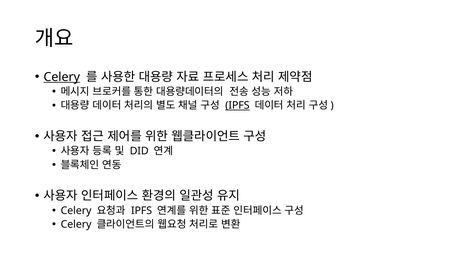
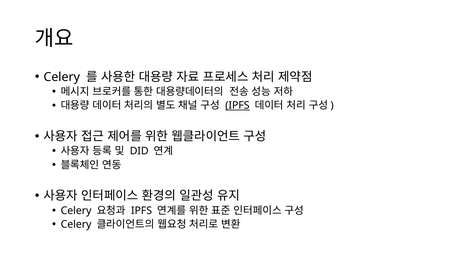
Celery underline: present -> none (62, 77)
